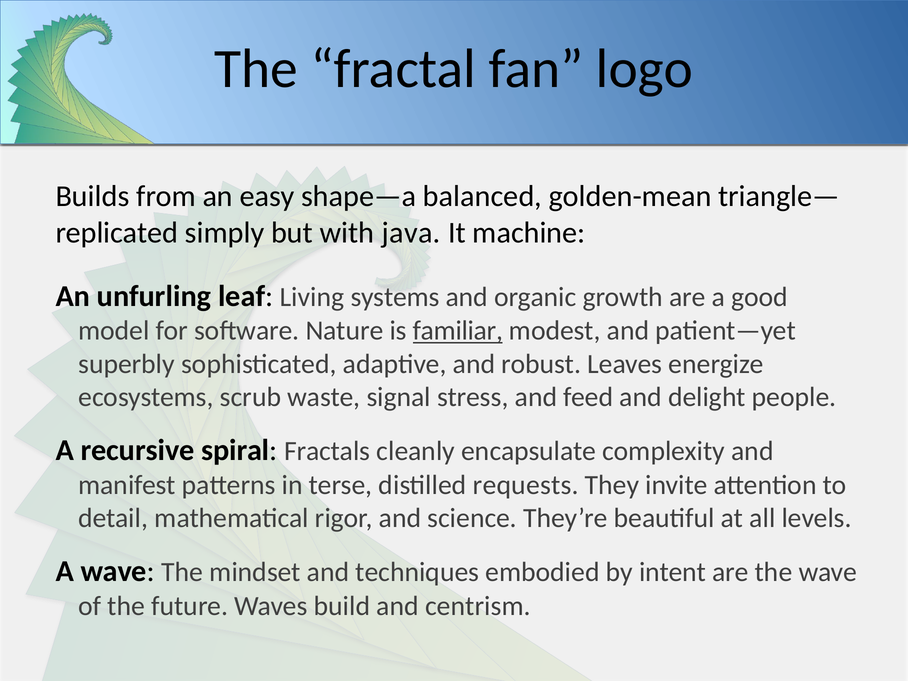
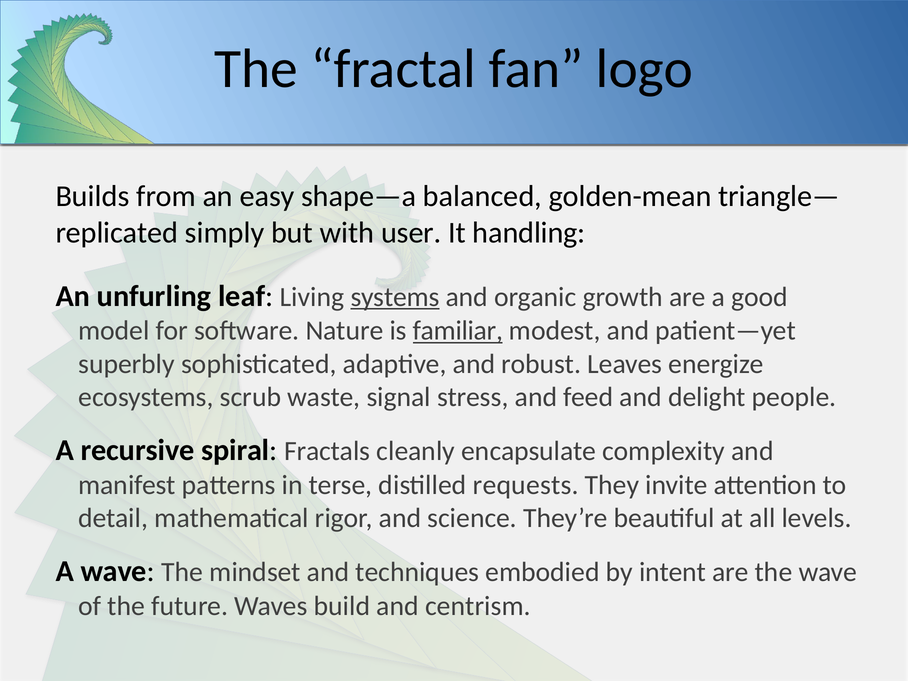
java: java -> user (411, 233)
machine: machine -> handling (529, 233)
systems underline: none -> present (395, 297)
